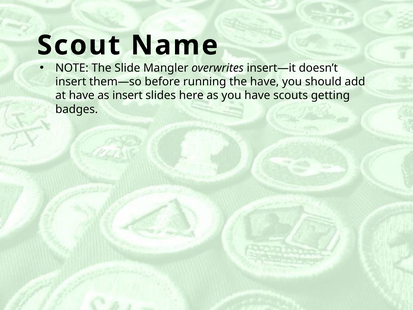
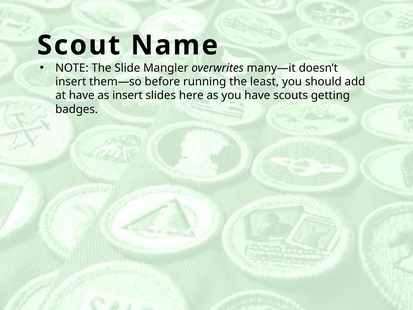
insert—it: insert—it -> many—it (271, 68)
the have: have -> least (265, 82)
